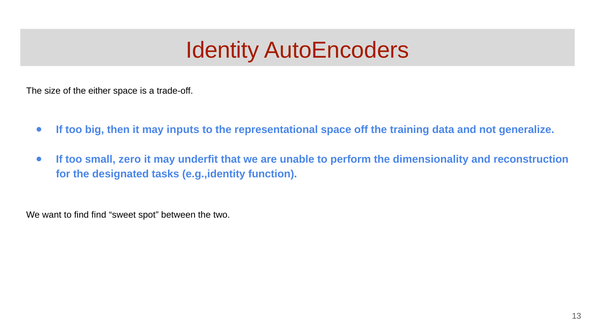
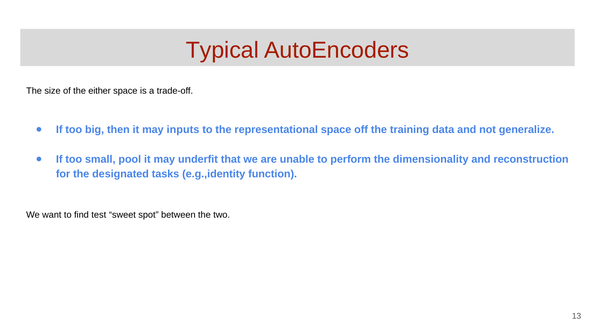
Identity: Identity -> Typical (222, 50)
zero: zero -> pool (130, 160)
find find: find -> test (99, 215)
